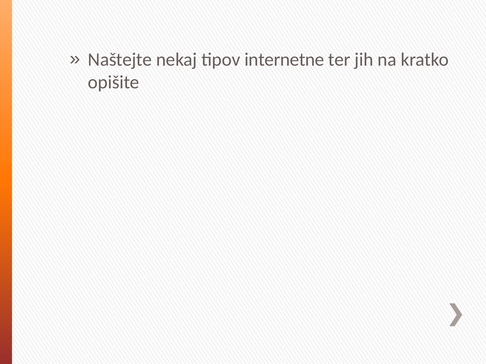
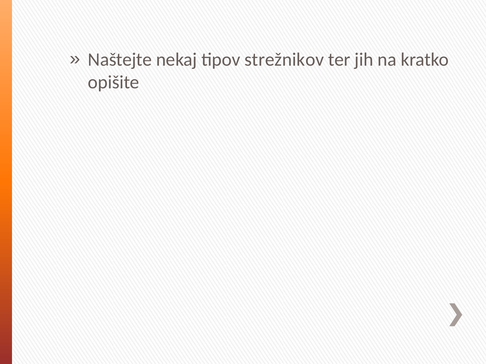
internetne: internetne -> strežnikov (284, 60)
